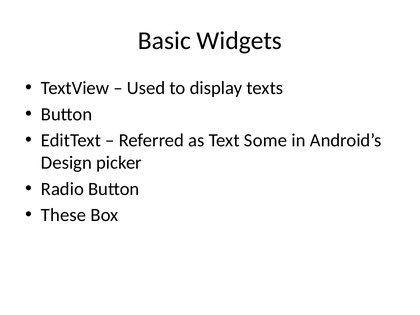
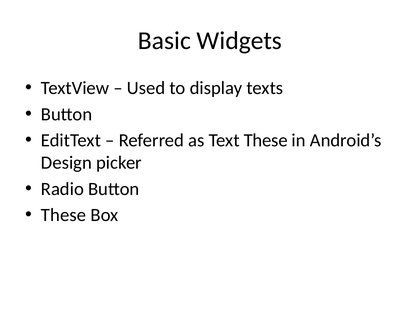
Text Some: Some -> These (266, 140)
